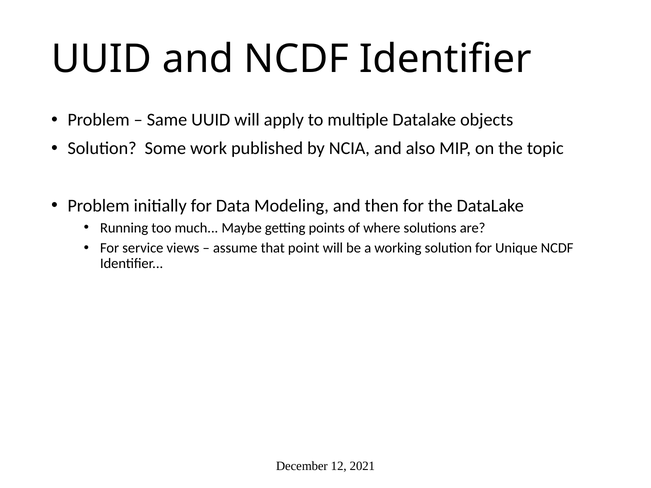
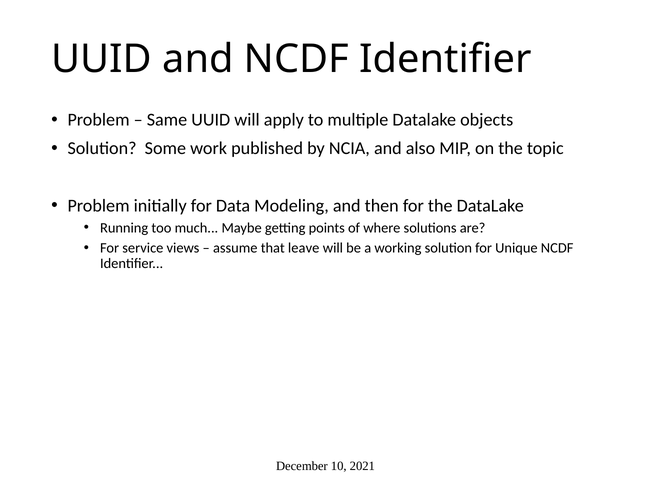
point: point -> leave (304, 248)
12: 12 -> 10 (339, 466)
